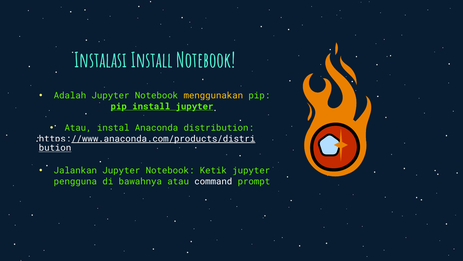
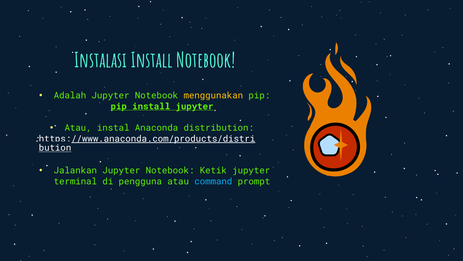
pengguna: pengguna -> terminal (75, 181)
bawahnya: bawahnya -> pengguna (140, 181)
command colour: white -> light blue (213, 181)
